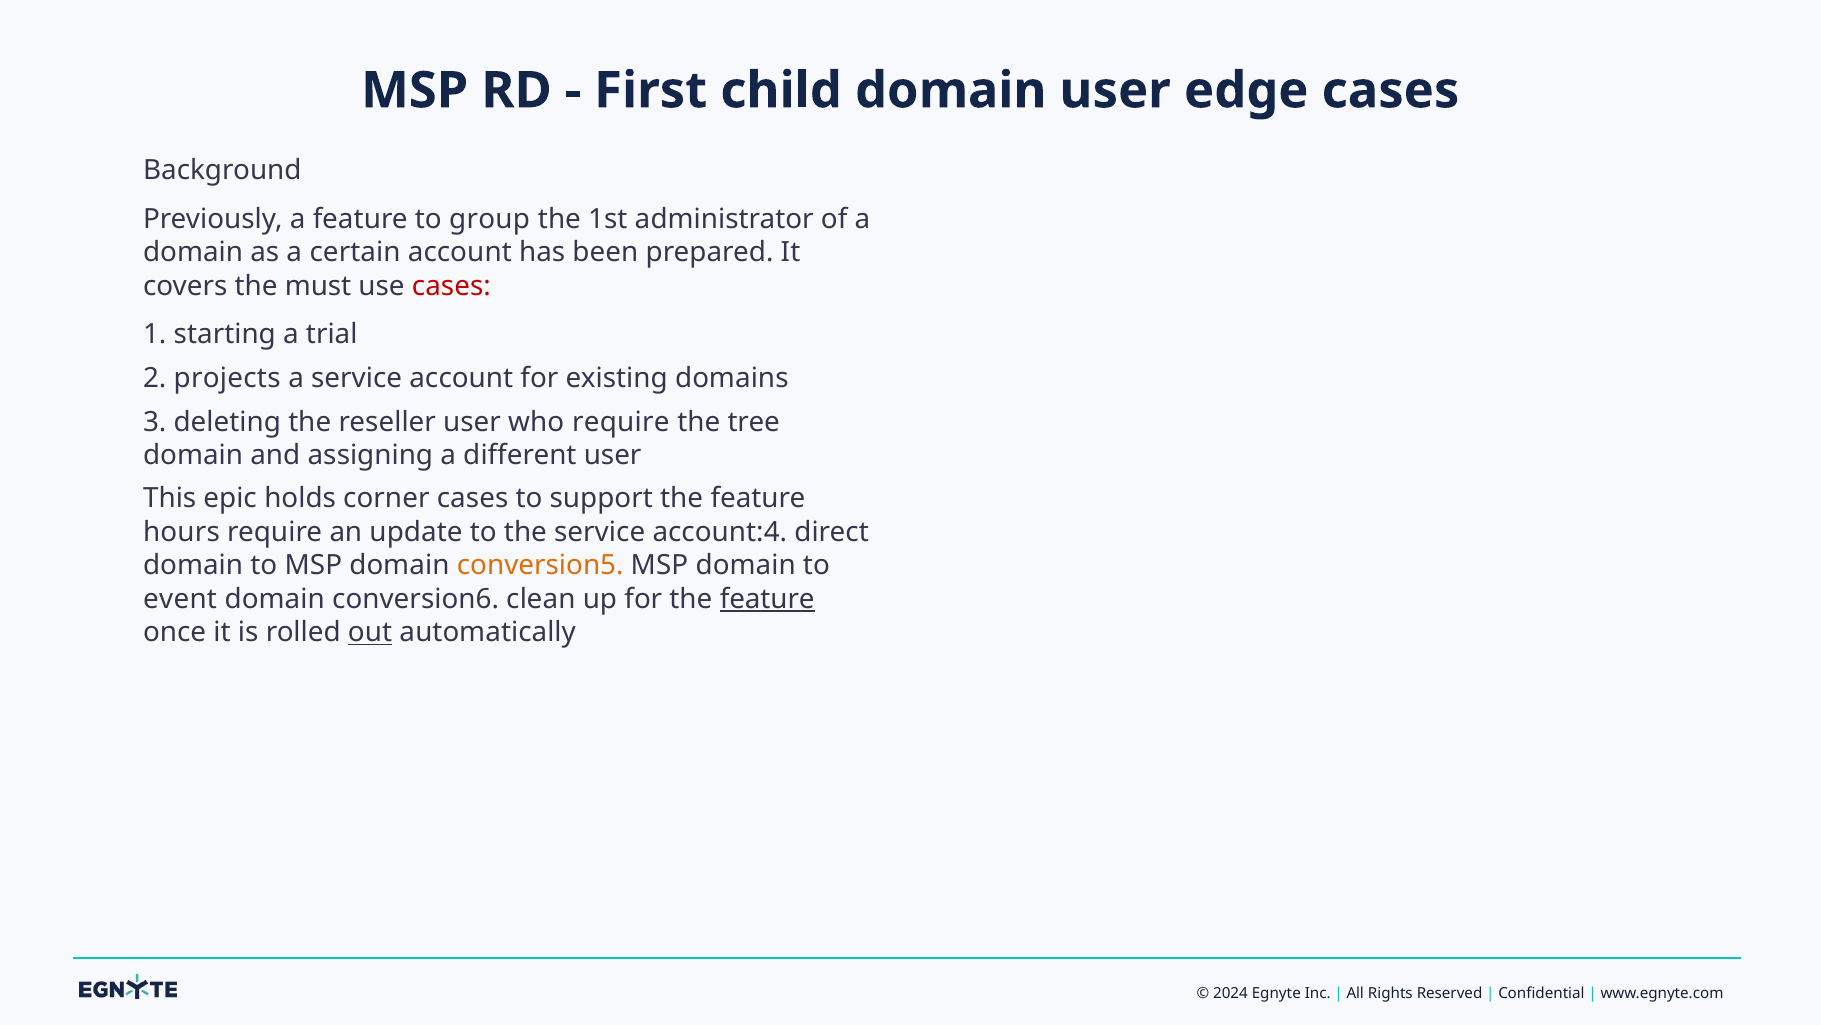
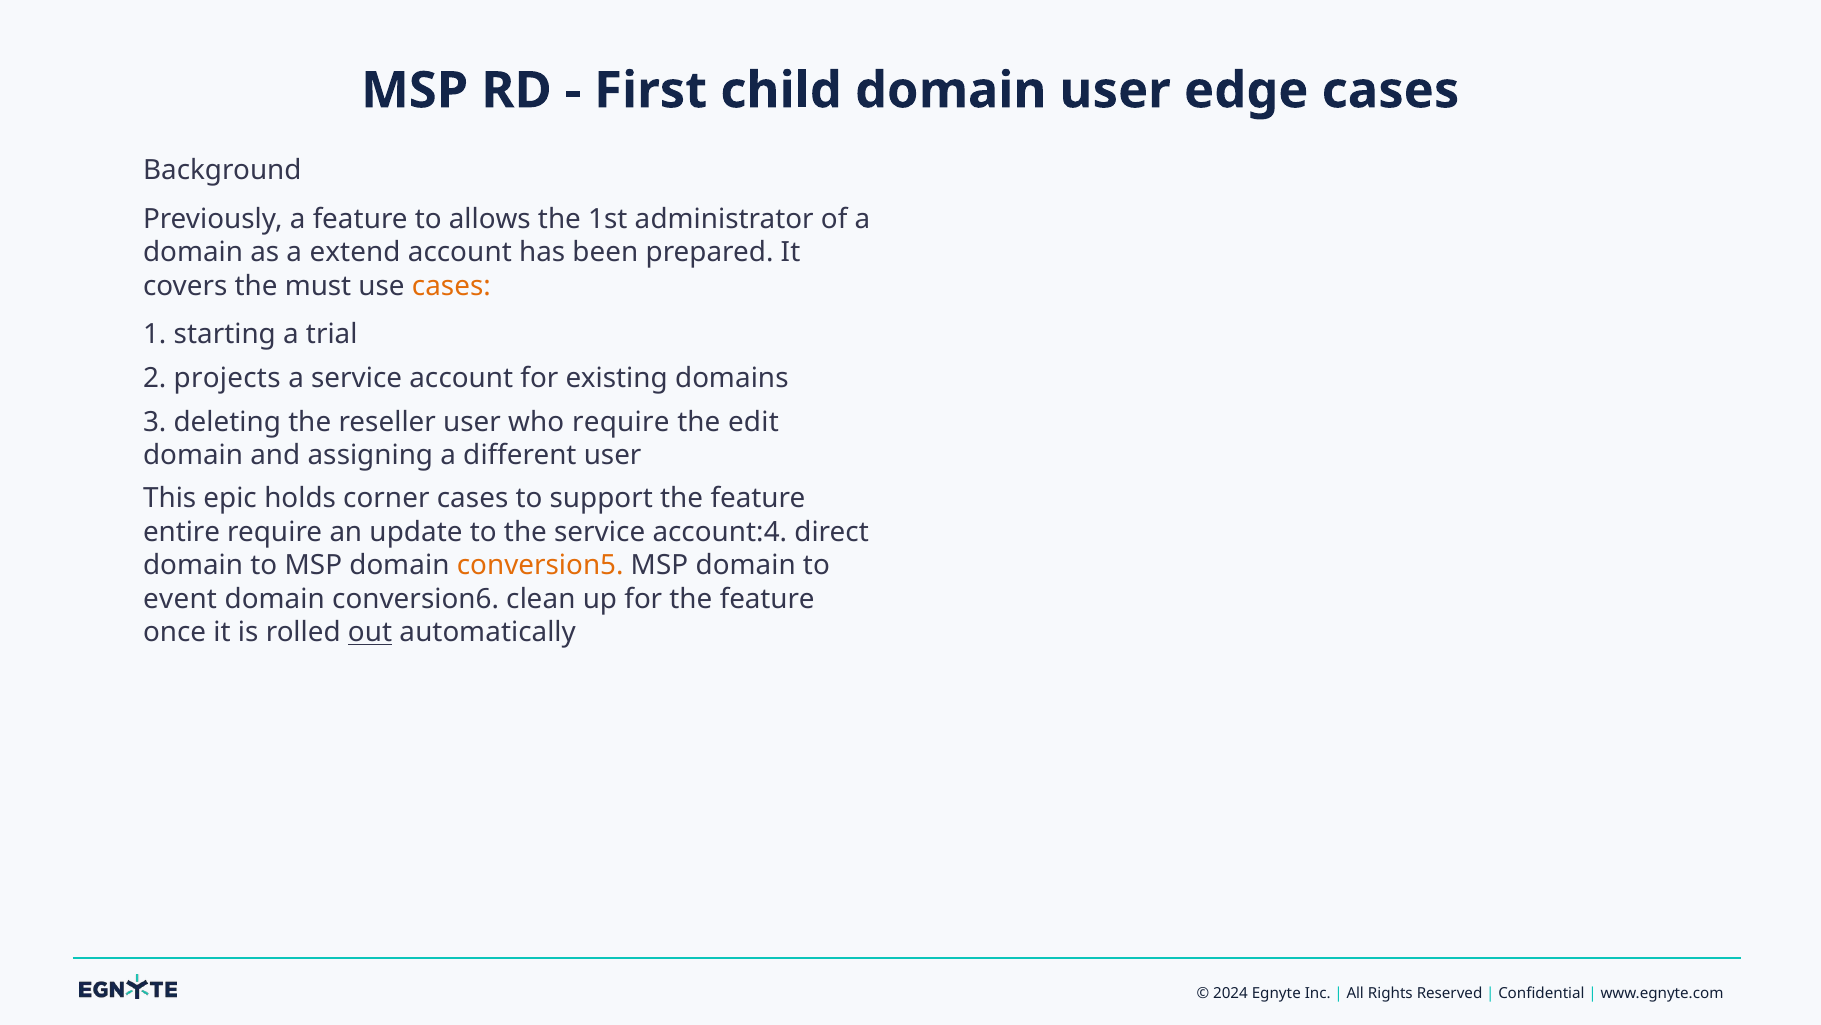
group: group -> allows (490, 219)
certain: certain -> extend (355, 253)
cases colour: red -> orange (451, 286)
tree: tree -> edit (753, 422)
hours: hours -> entire (182, 532)
feature underline: present -> none (767, 599)
